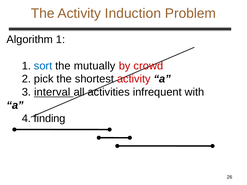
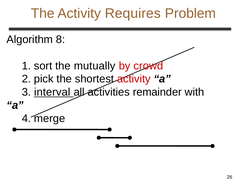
Induction: Induction -> Requires (133, 13)
Algorithm 1: 1 -> 8 (61, 40)
sort colour: blue -> black (43, 66)
infrequent: infrequent -> remainder (157, 92)
finding: finding -> merge (50, 119)
